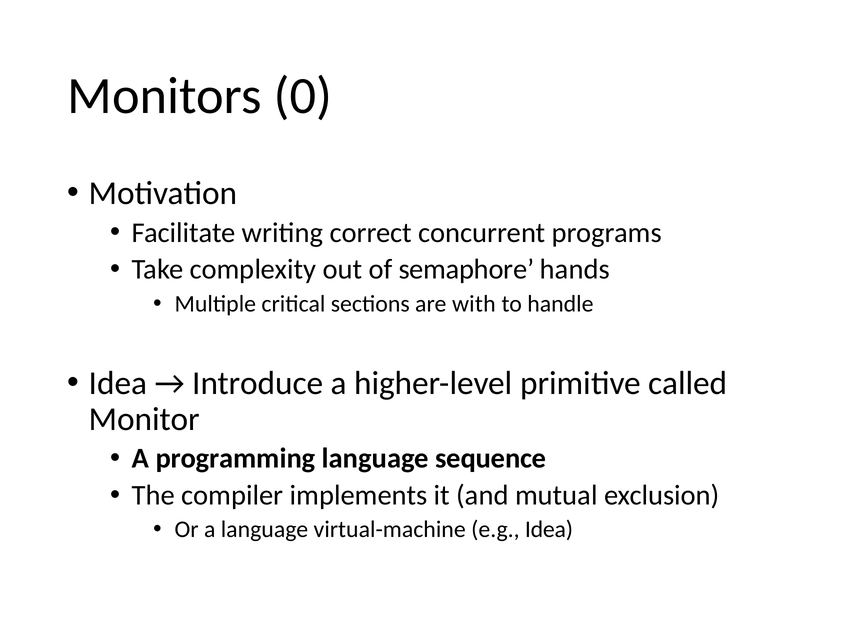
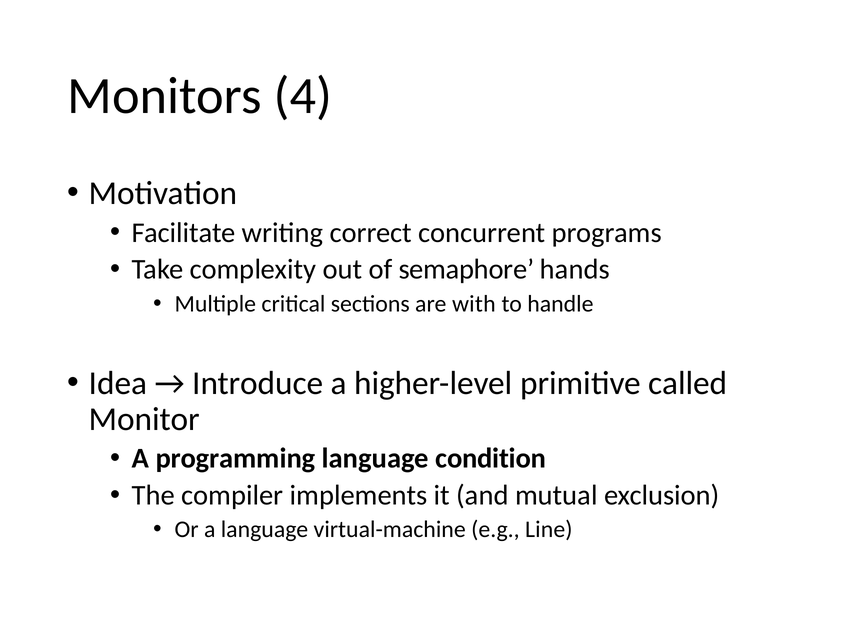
0: 0 -> 4 (303, 96)
sequence: sequence -> condition (491, 458)
e.g Idea: Idea -> Line (549, 529)
